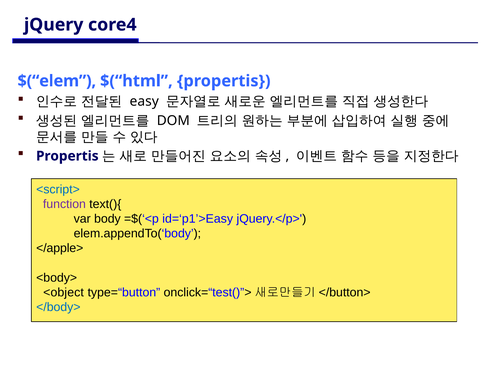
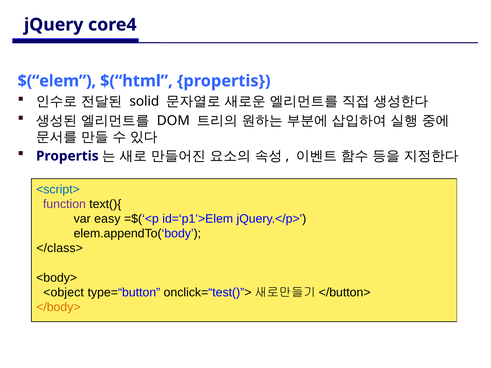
easy: easy -> solid (144, 102)
body: body -> easy (107, 219)
id=‘p1’>Easy: id=‘p1’>Easy -> id=‘p1’>Elem (198, 219)
</apple>: </apple> -> </class> (60, 248)
</body> colour: blue -> orange (58, 307)
